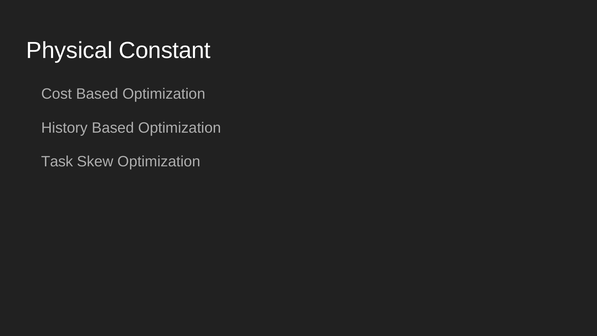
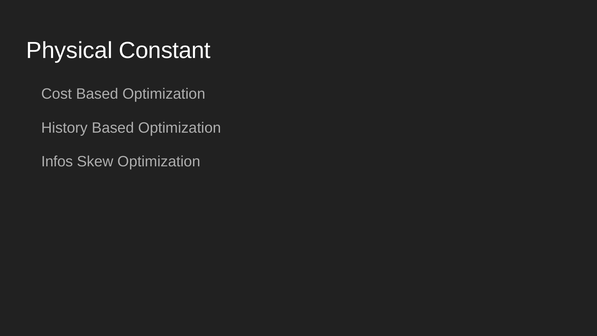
Task: Task -> Infos (57, 162)
